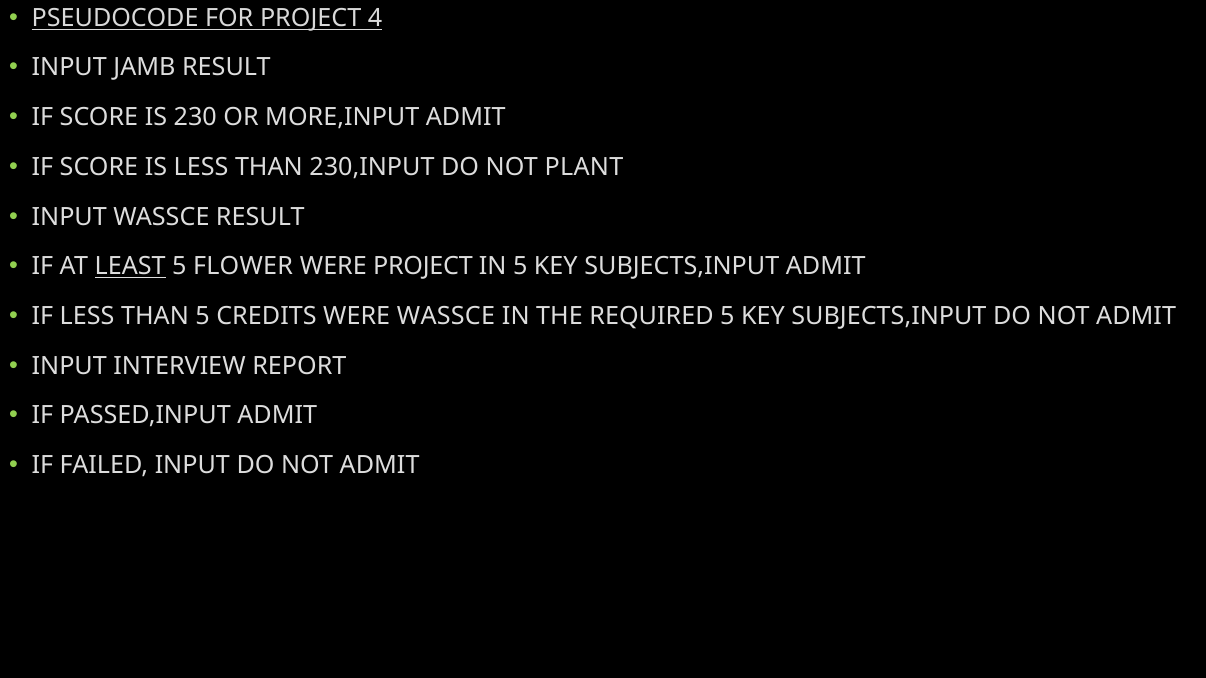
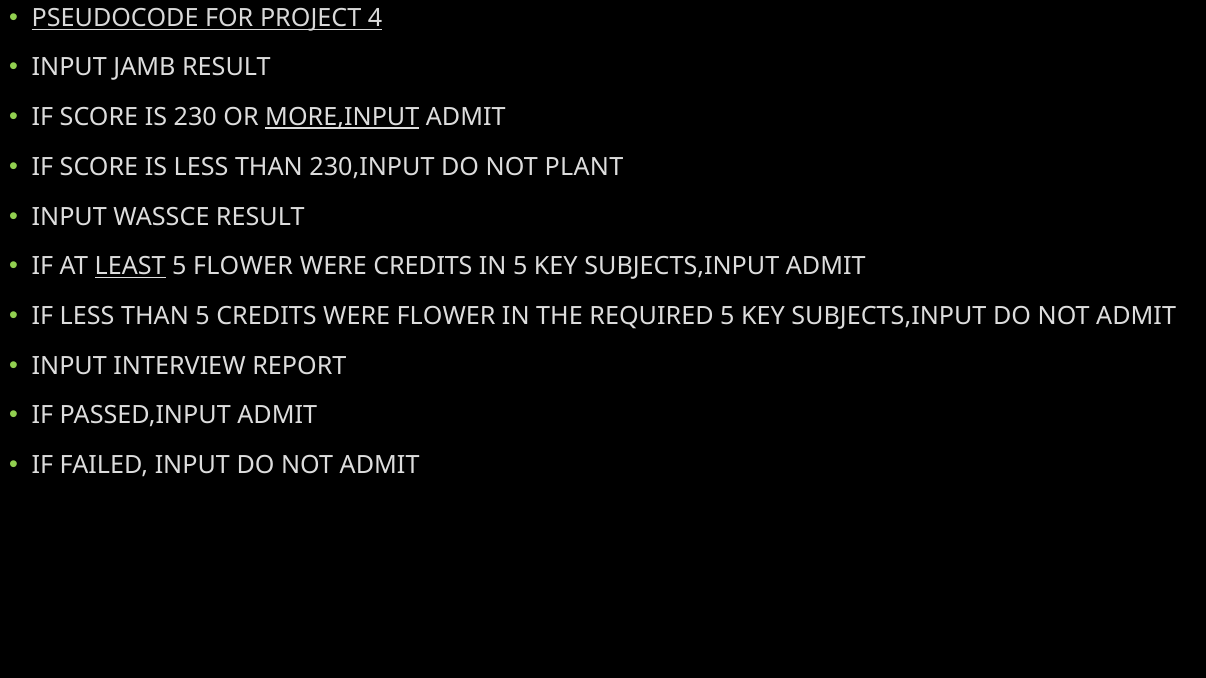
MORE,INPUT underline: none -> present (342, 117)
WERE PROJECT: PROJECT -> CREDITS (423, 267)
WERE WASSCE: WASSCE -> FLOWER (446, 316)
